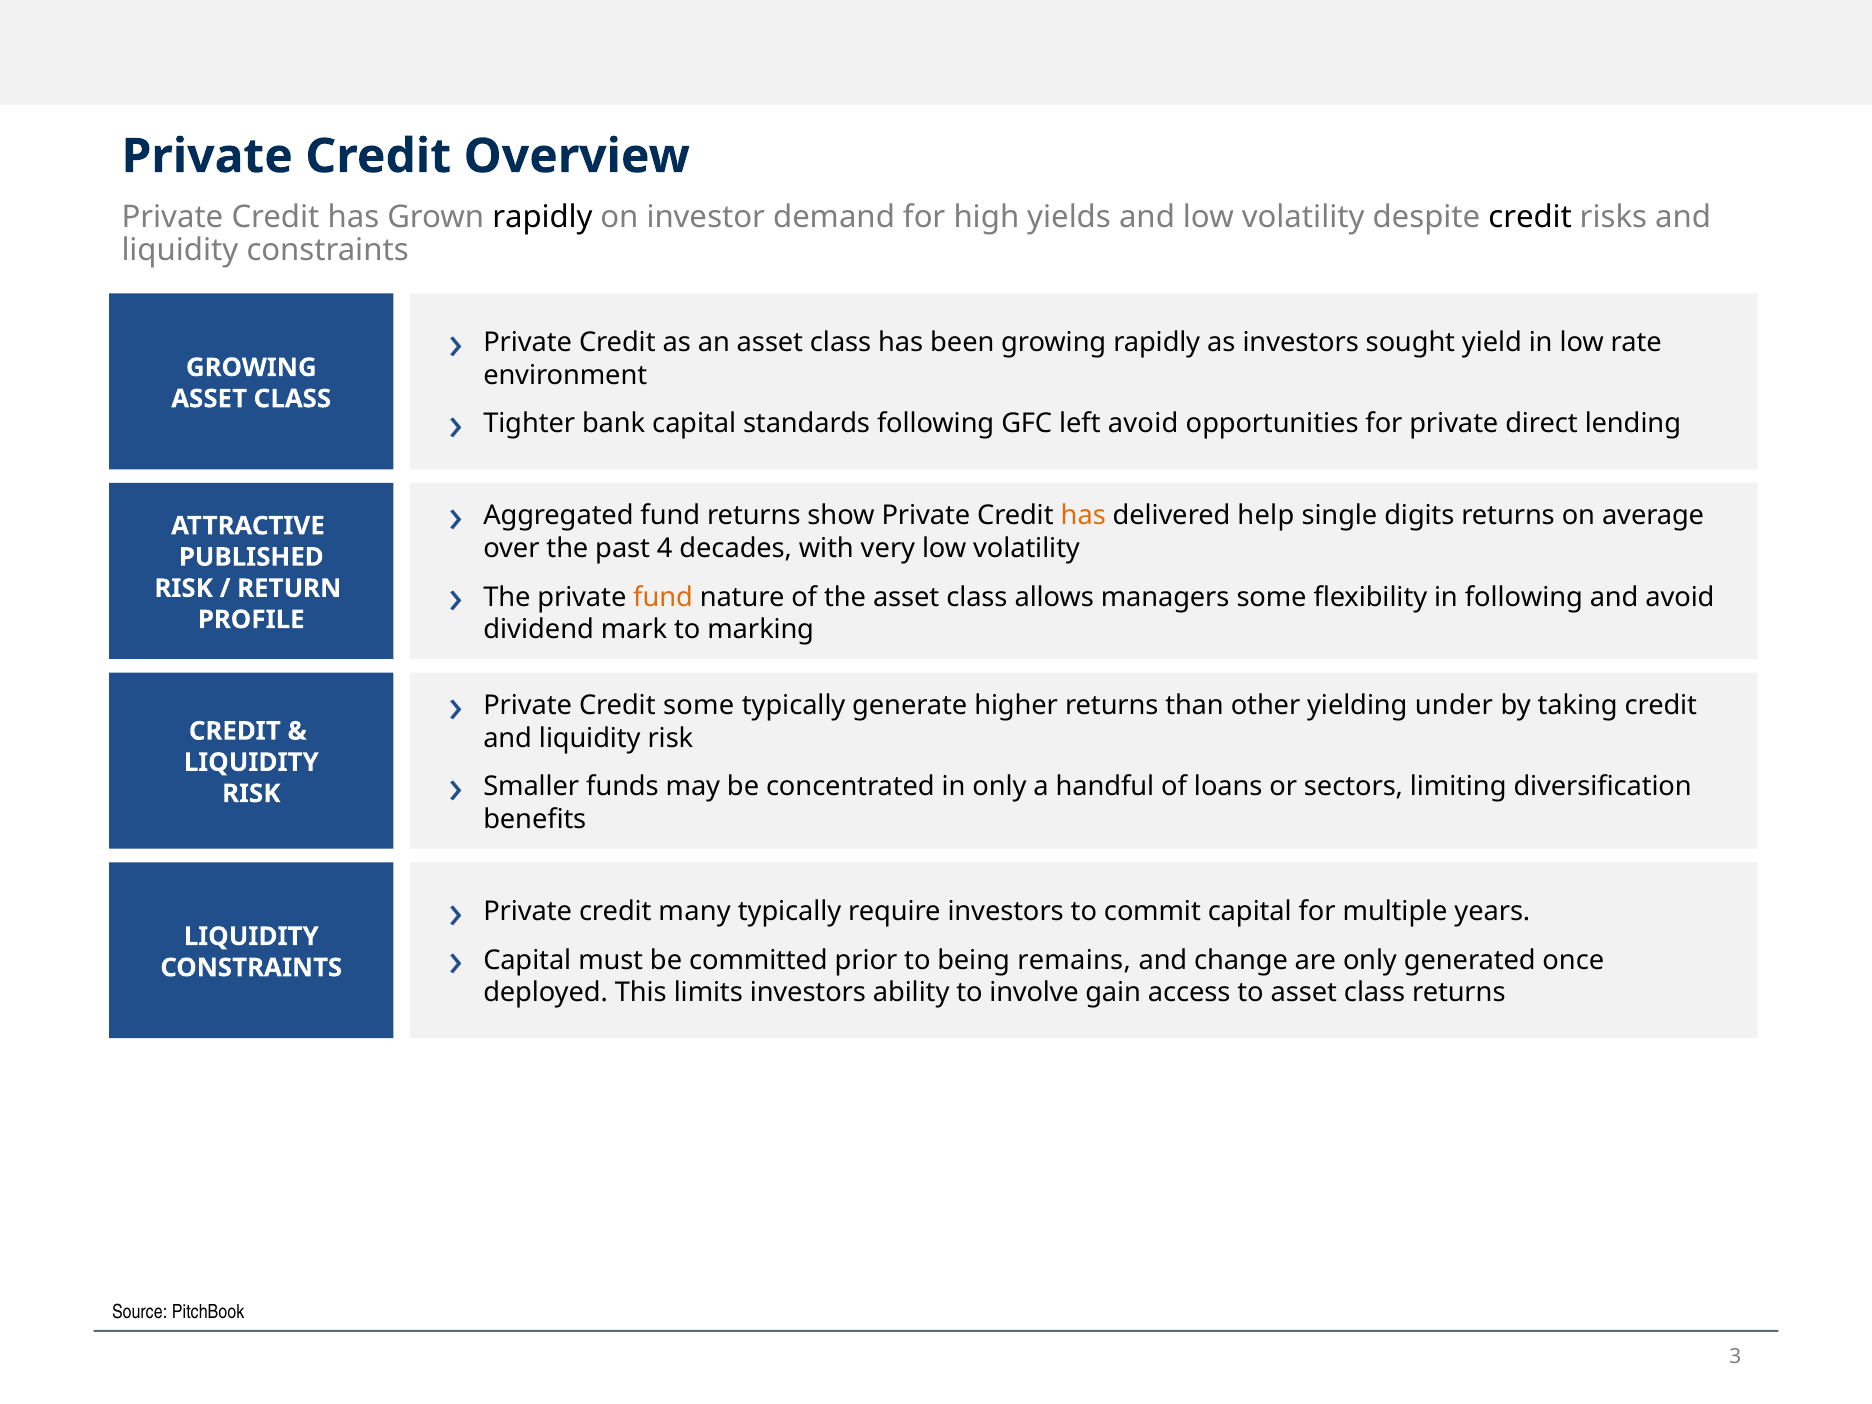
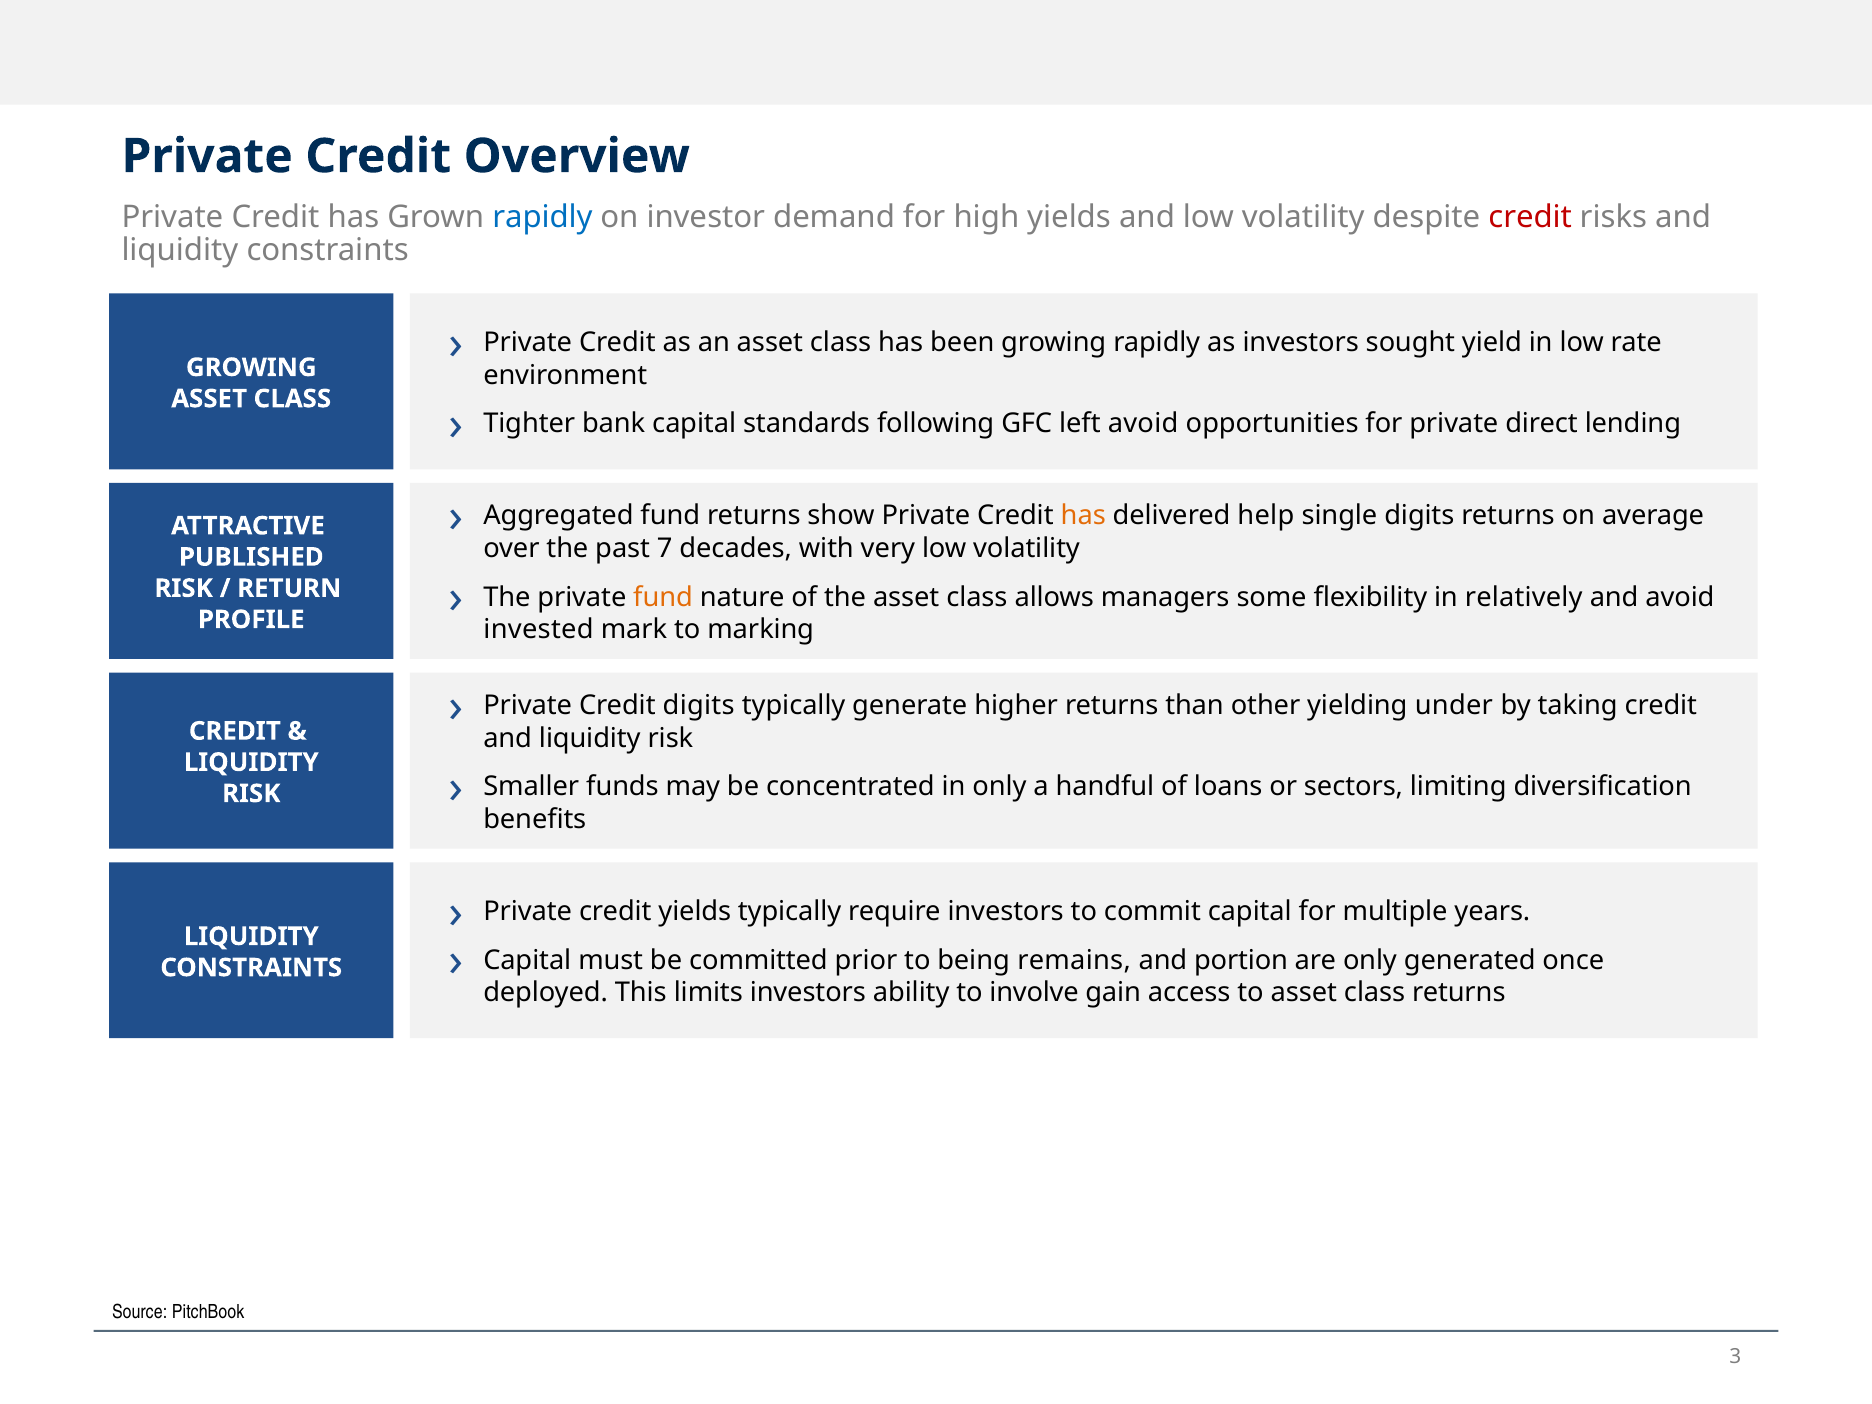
rapidly colour: black -> blue (542, 217)
credit colour: black -> red (1530, 217)
4: 4 -> 7 (665, 549)
in following: following -> relatively (1524, 597)
dividend: dividend -> invested (539, 630)
Credit some: some -> digits (699, 706)
credit many: many -> yields (695, 912)
change: change -> portion (1241, 960)
